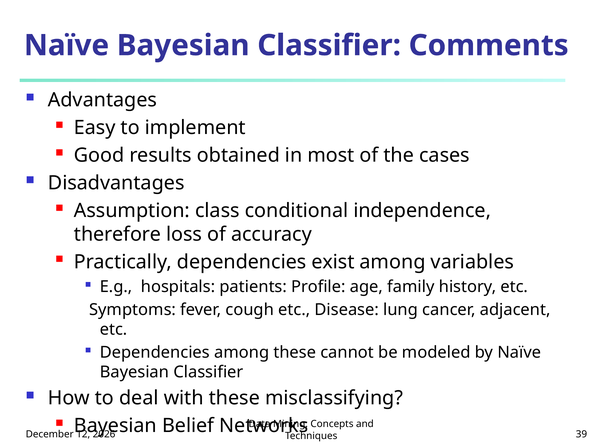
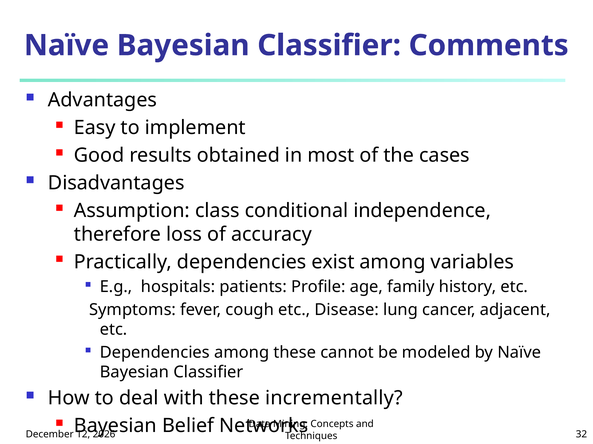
misclassifying: misclassifying -> incrementally (334, 399)
39: 39 -> 32 (581, 435)
